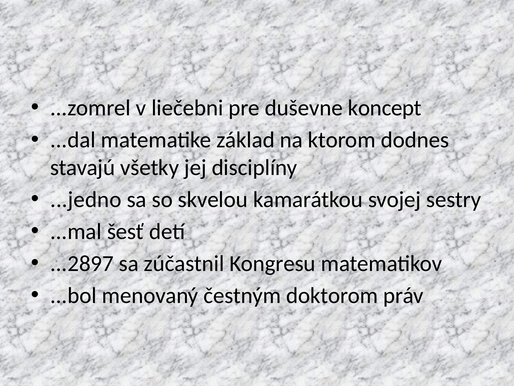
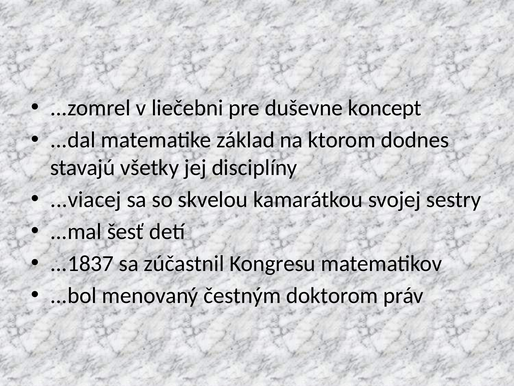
...jedno: ...jedno -> ...viacej (86, 199)
...2897: ...2897 -> ...1837 (82, 263)
